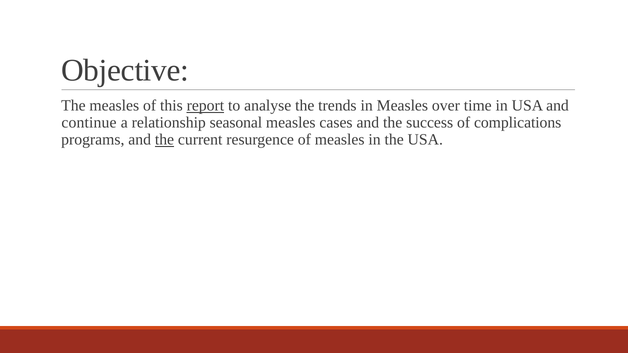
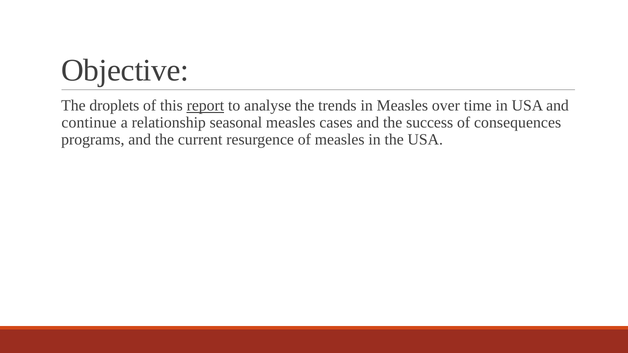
The measles: measles -> droplets (114, 106)
complications: complications -> consequences (518, 123)
the underline: present -> none (165, 140)
